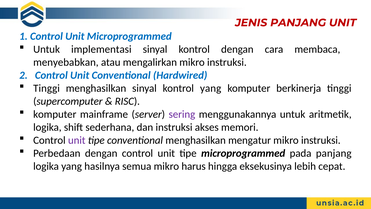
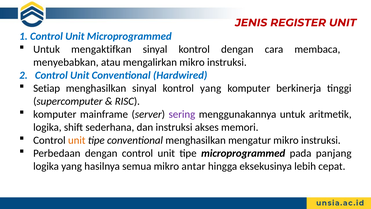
JENIS PANJANG: PANJANG -> REGISTER (298, 23)
implementasi: implementasi -> mengaktifkan (101, 49)
Tinggi: Tinggi -> Setiap (47, 88)
unit colour: purple -> orange (77, 140)
harus: harus -> antar (193, 166)
